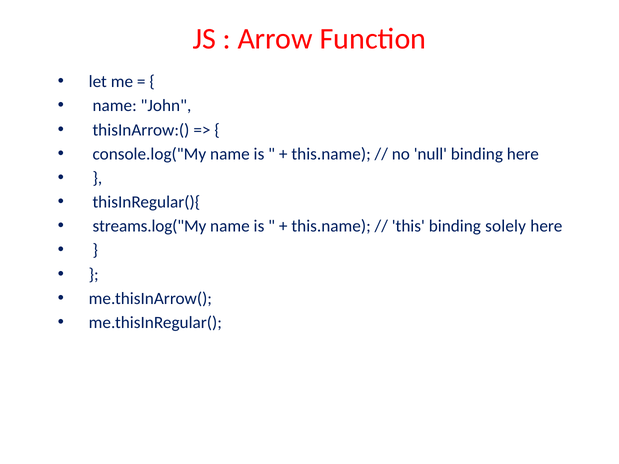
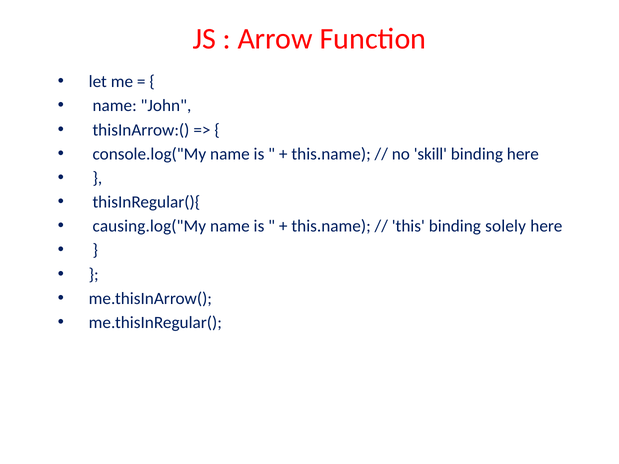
null: null -> skill (430, 154)
streams.log("My: streams.log("My -> causing.log("My (149, 226)
